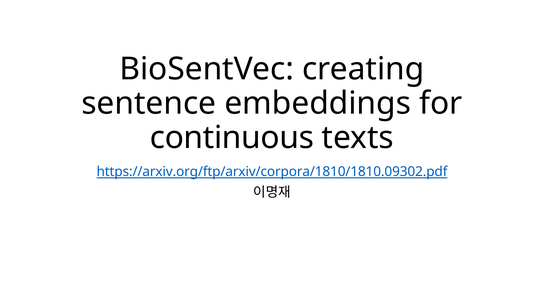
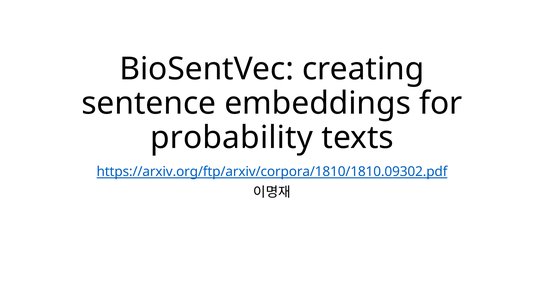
continuous: continuous -> probability (232, 138)
